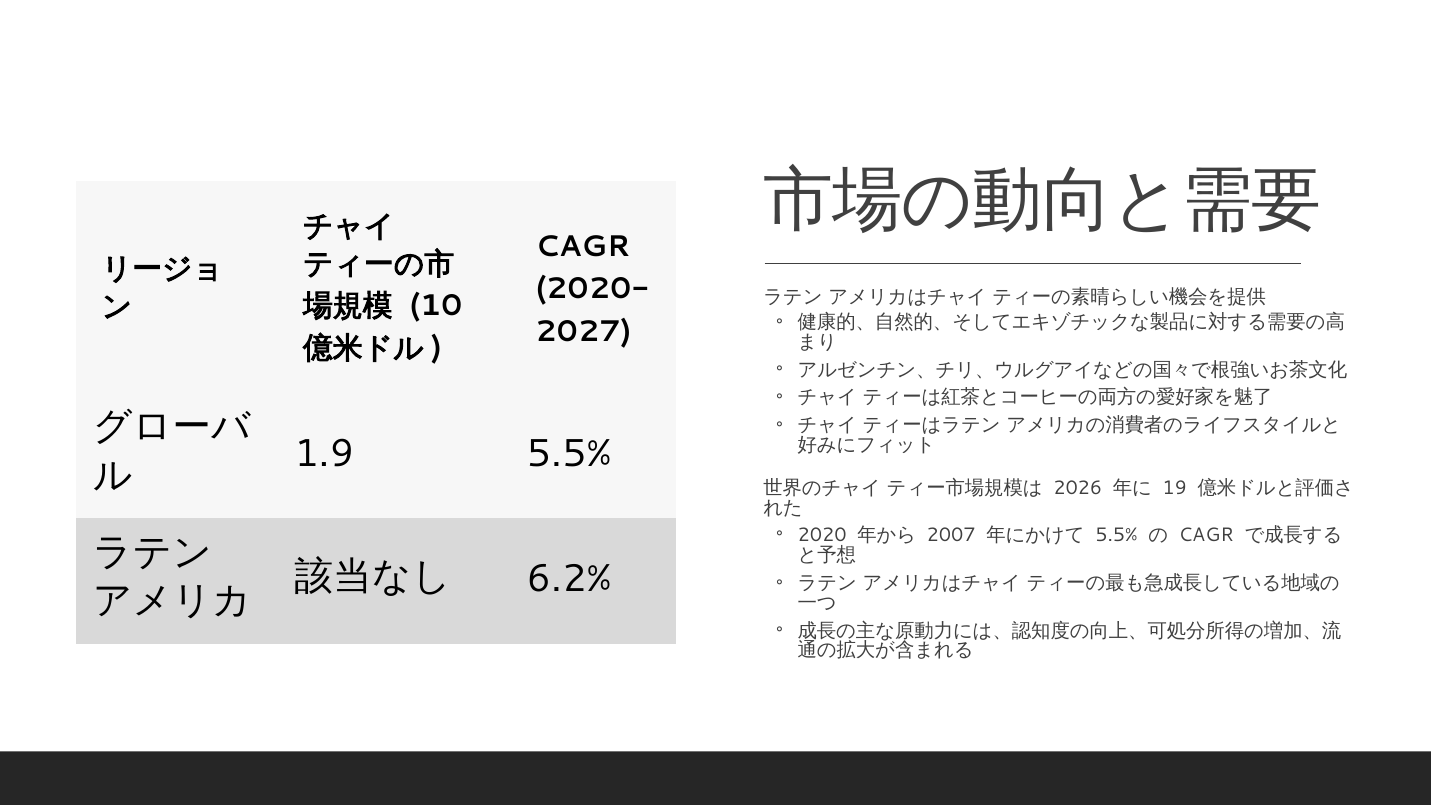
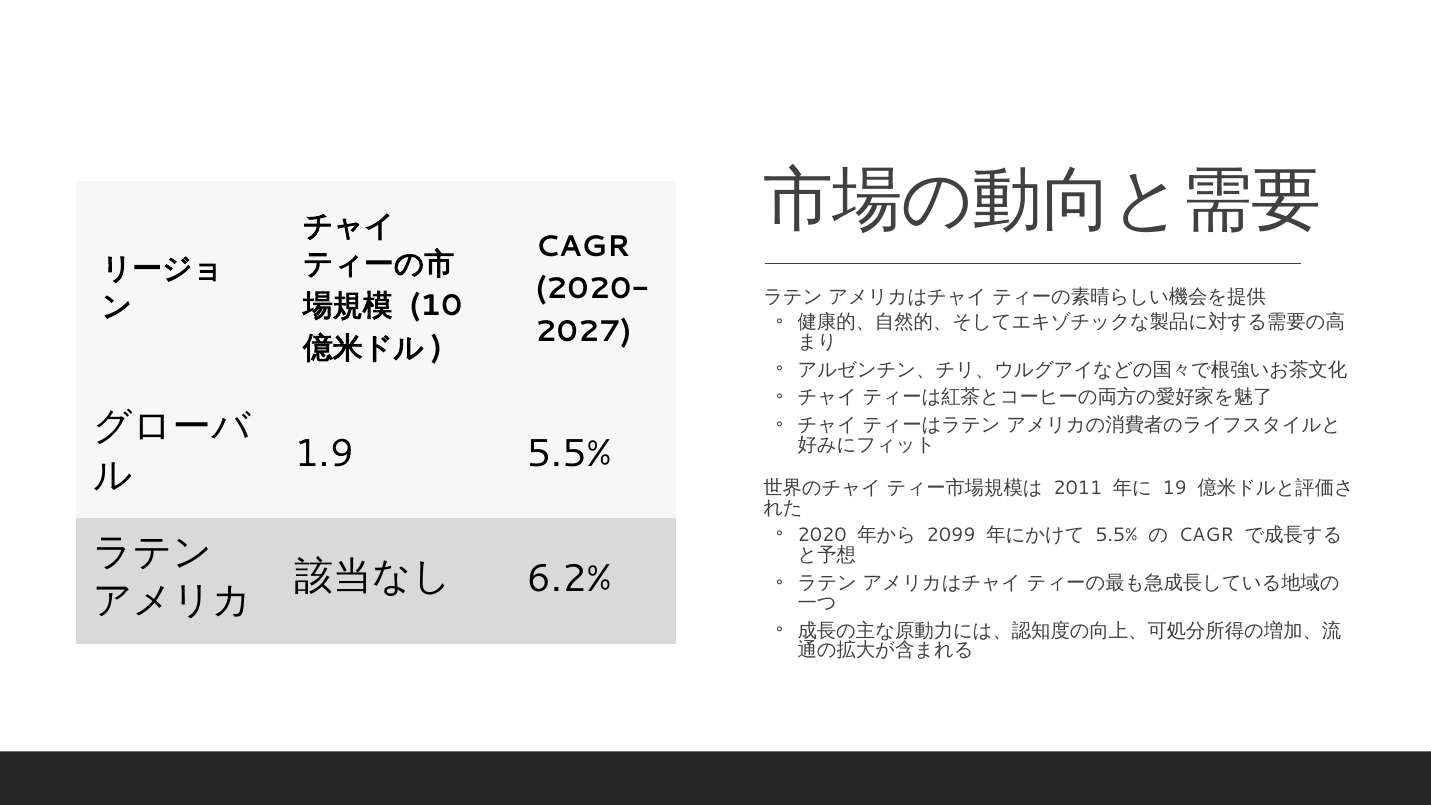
2026: 2026 -> 2011 (1078, 488)
2007: 2007 -> 2099 (951, 535)
